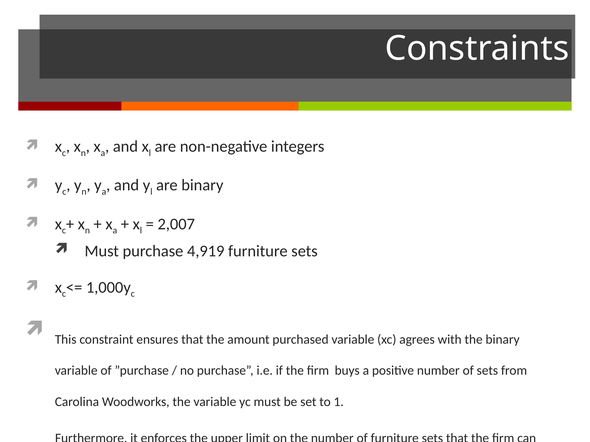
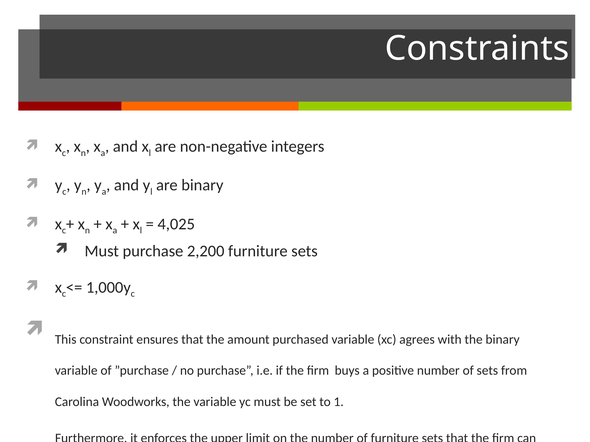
2,007: 2,007 -> 4,025 (176, 224)
4,919: 4,919 -> 2,200 (206, 252)
